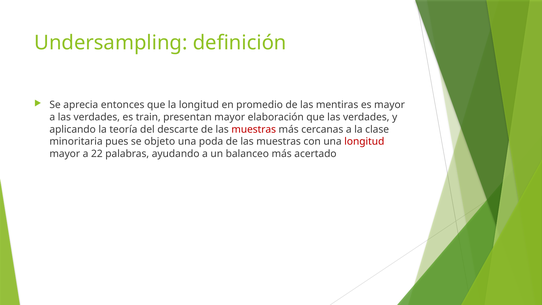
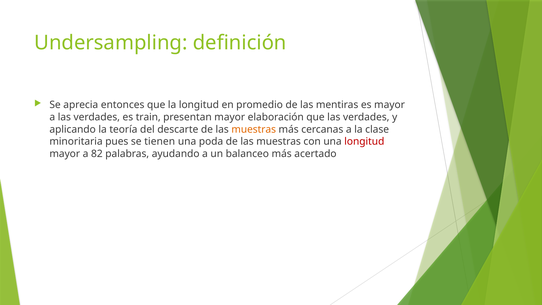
muestras colour: red -> orange (254, 129)
objeto: objeto -> tienen (160, 141)
22: 22 -> 82 (97, 154)
